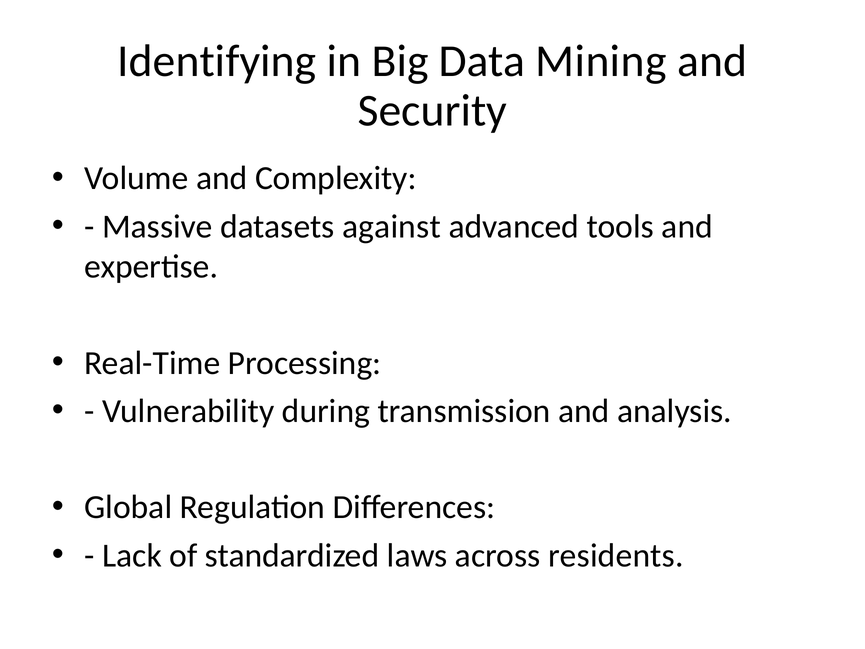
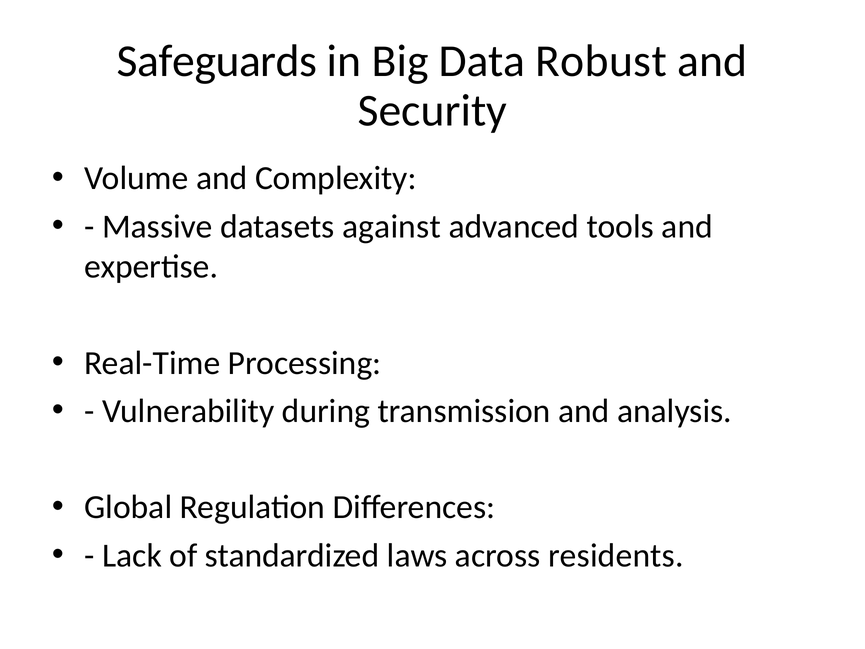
Identifying: Identifying -> Safeguards (217, 61)
Mining: Mining -> Robust (601, 61)
